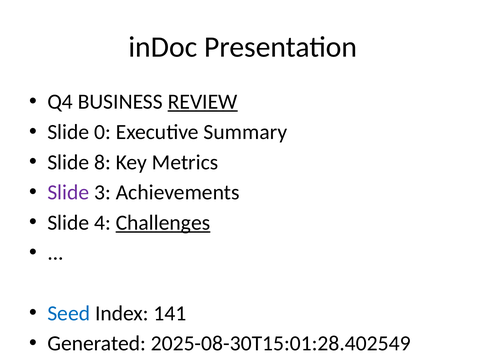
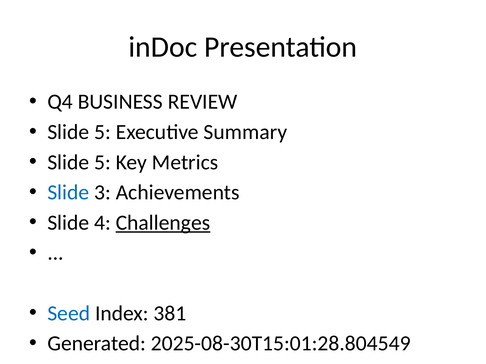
REVIEW underline: present -> none (203, 102)
0: 0 -> 5 (103, 132)
8: 8 -> 5 (103, 162)
Slide colour: purple -> blue (68, 193)
141: 141 -> 381 (170, 314)
2025-08-30T15:01:28.402549: 2025-08-30T15:01:28.402549 -> 2025-08-30T15:01:28.804549 (281, 344)
